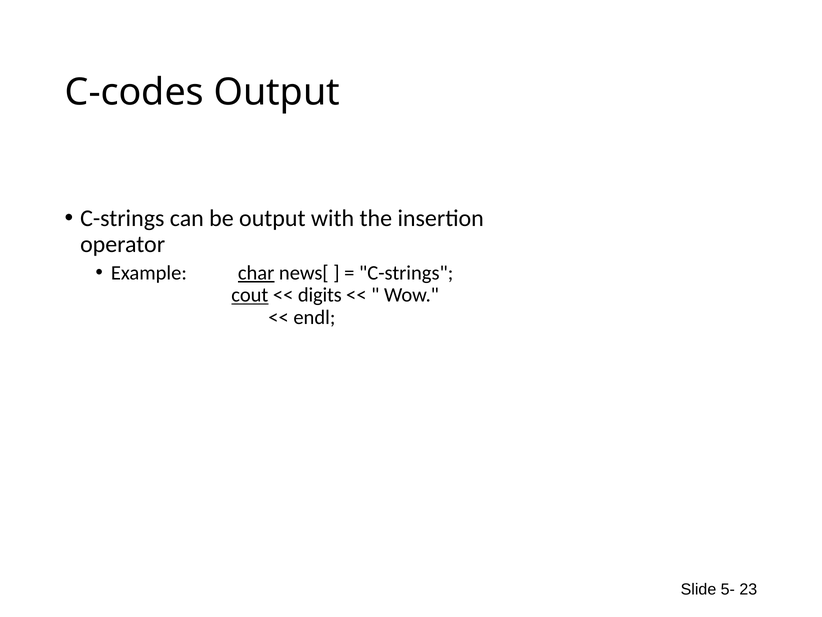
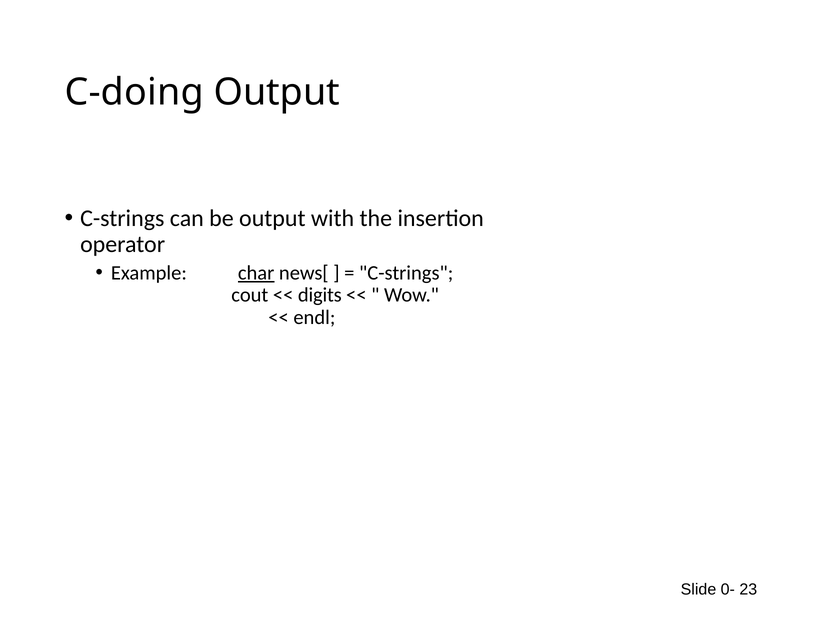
C-codes: C-codes -> C-doing (134, 92)
cout underline: present -> none (250, 295)
5-: 5- -> 0- (728, 589)
